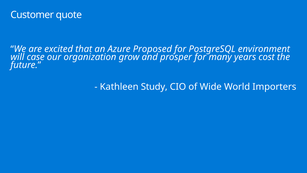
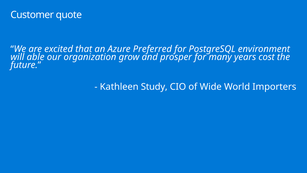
Proposed: Proposed -> Preferred (152, 49)
case: case -> able (36, 57)
